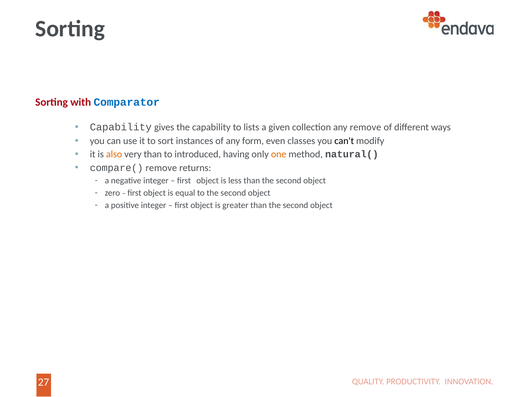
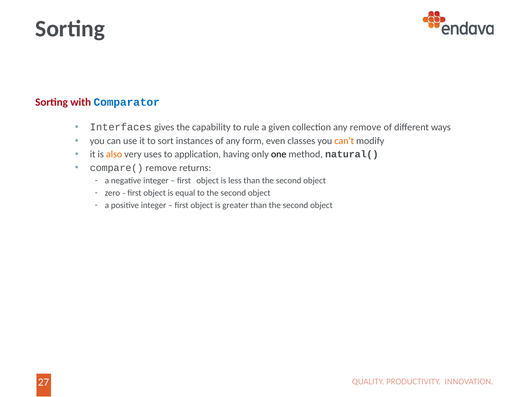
Capability: Capability -> Interfaces (121, 127)
lists: lists -> rule (251, 127)
can't colour: black -> orange (344, 141)
very than: than -> uses (153, 154)
introduced: introduced -> application (198, 154)
one colour: orange -> black (279, 154)
